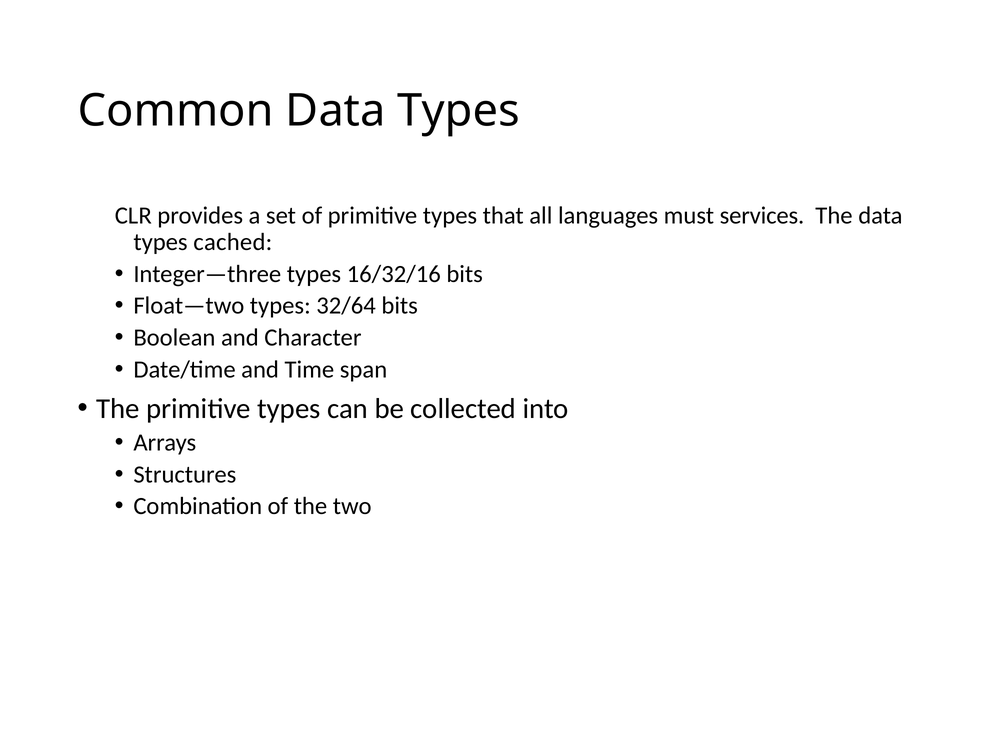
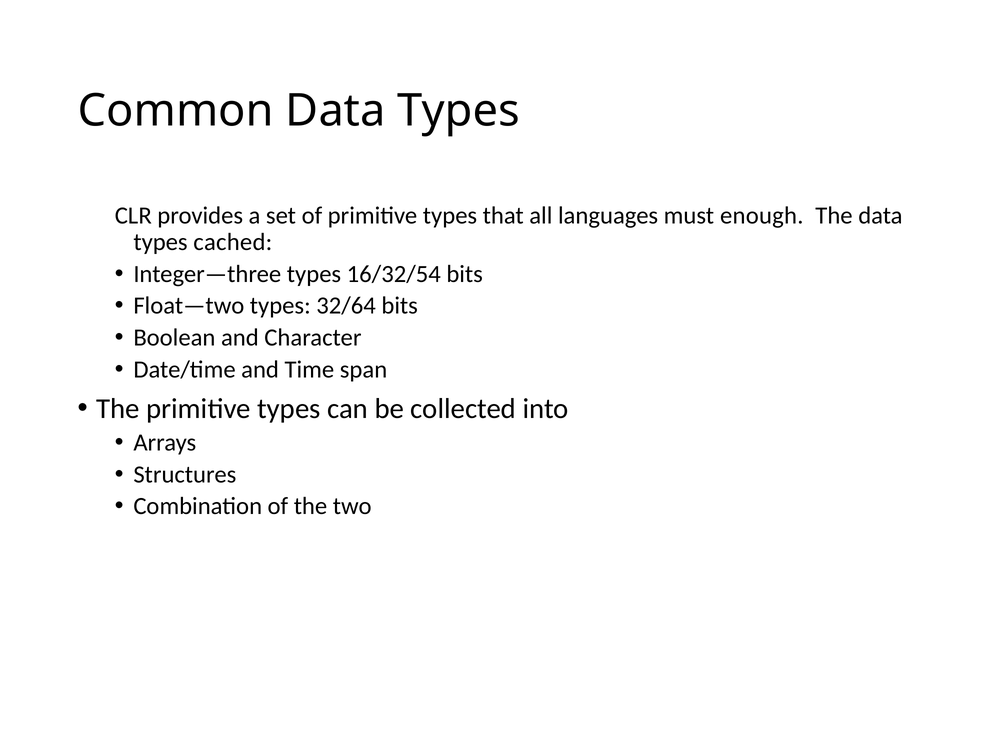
services: services -> enough (762, 215)
16/32/16: 16/32/16 -> 16/32/54 (394, 274)
